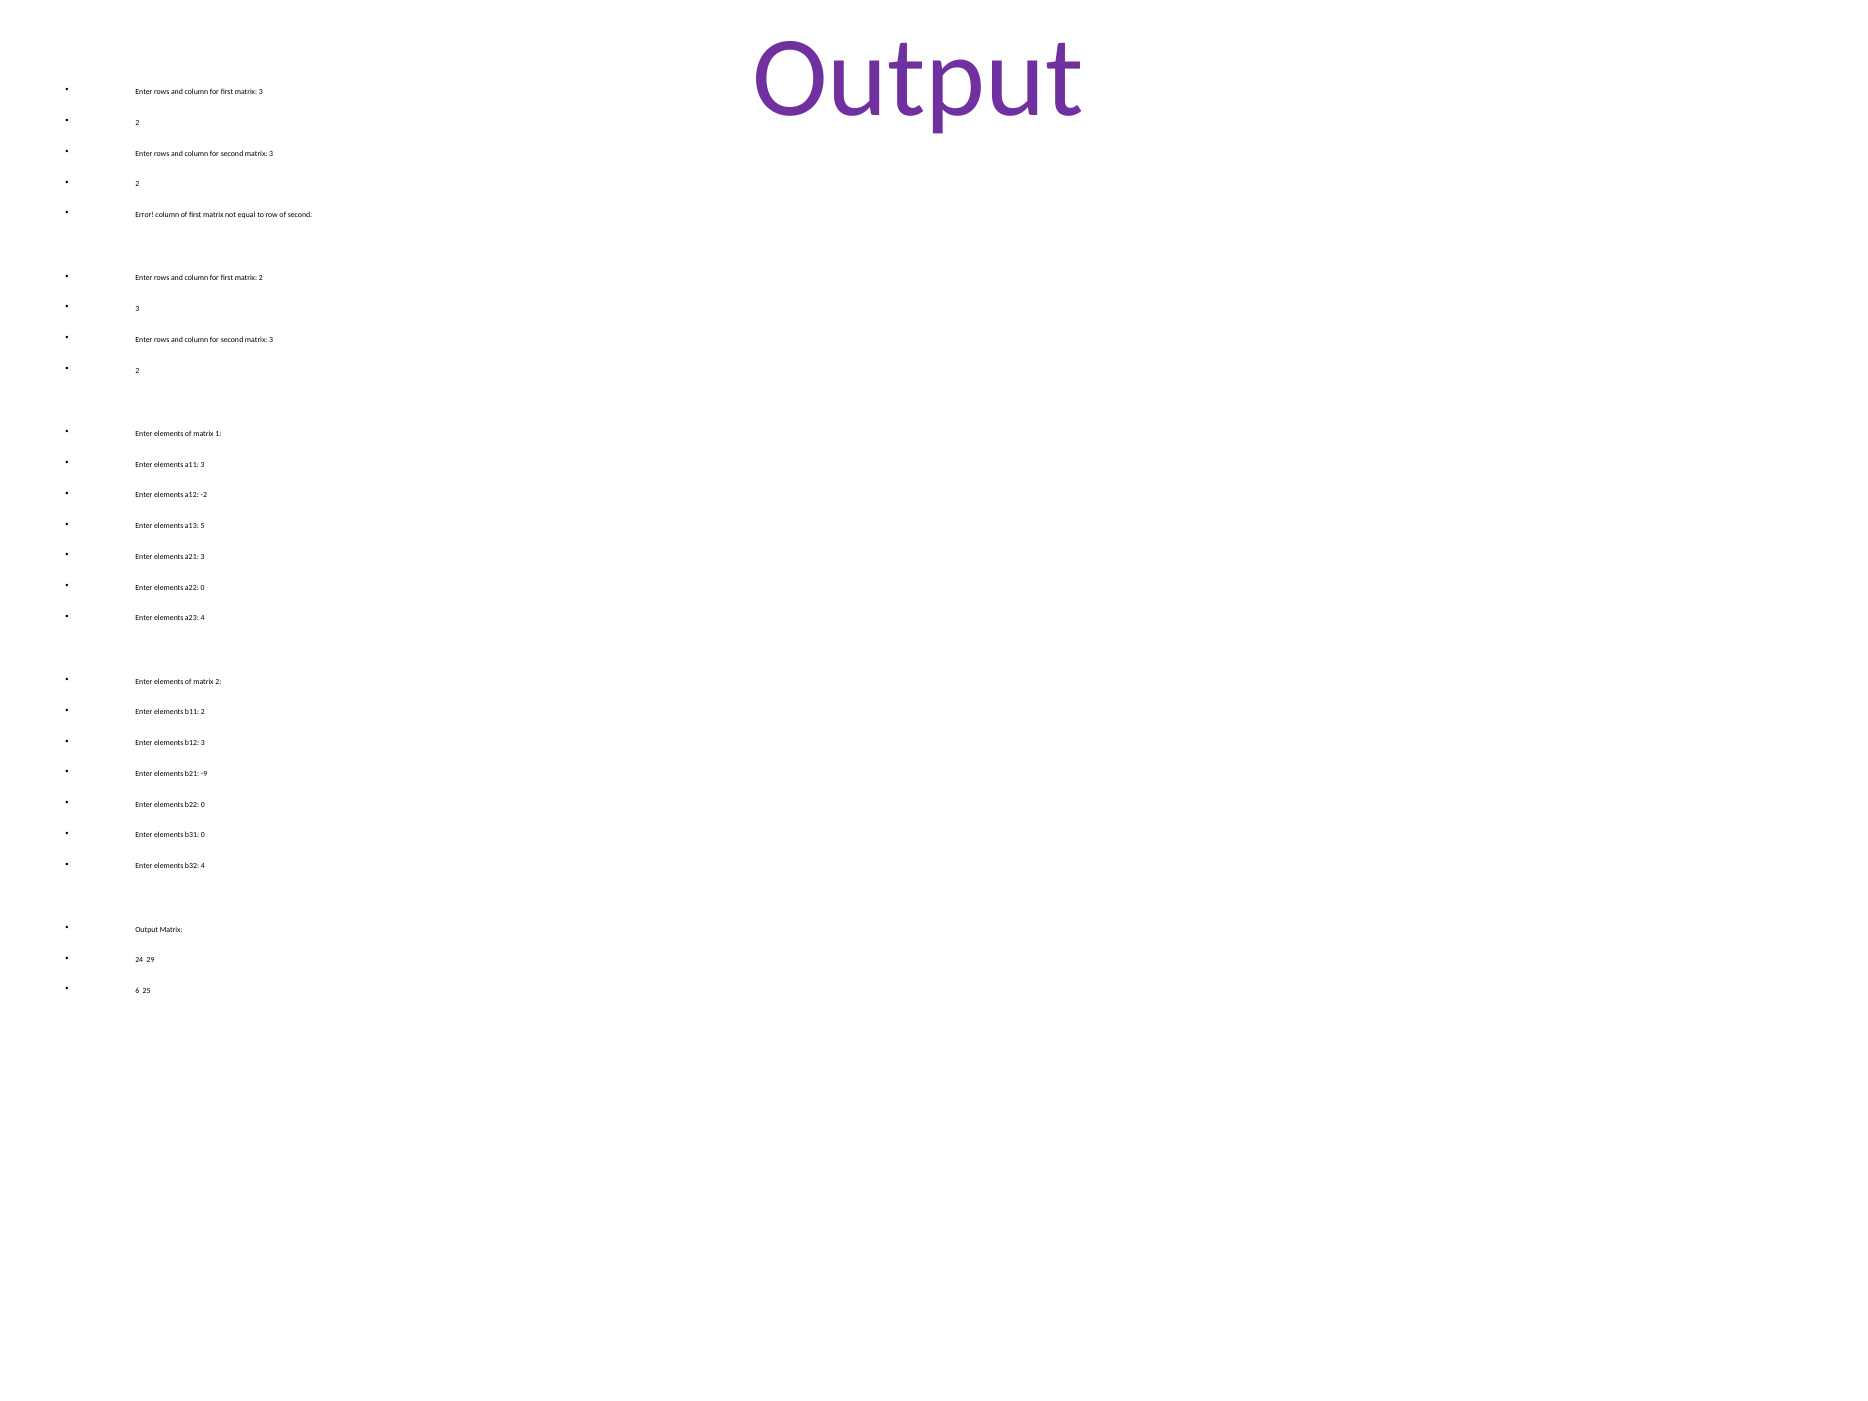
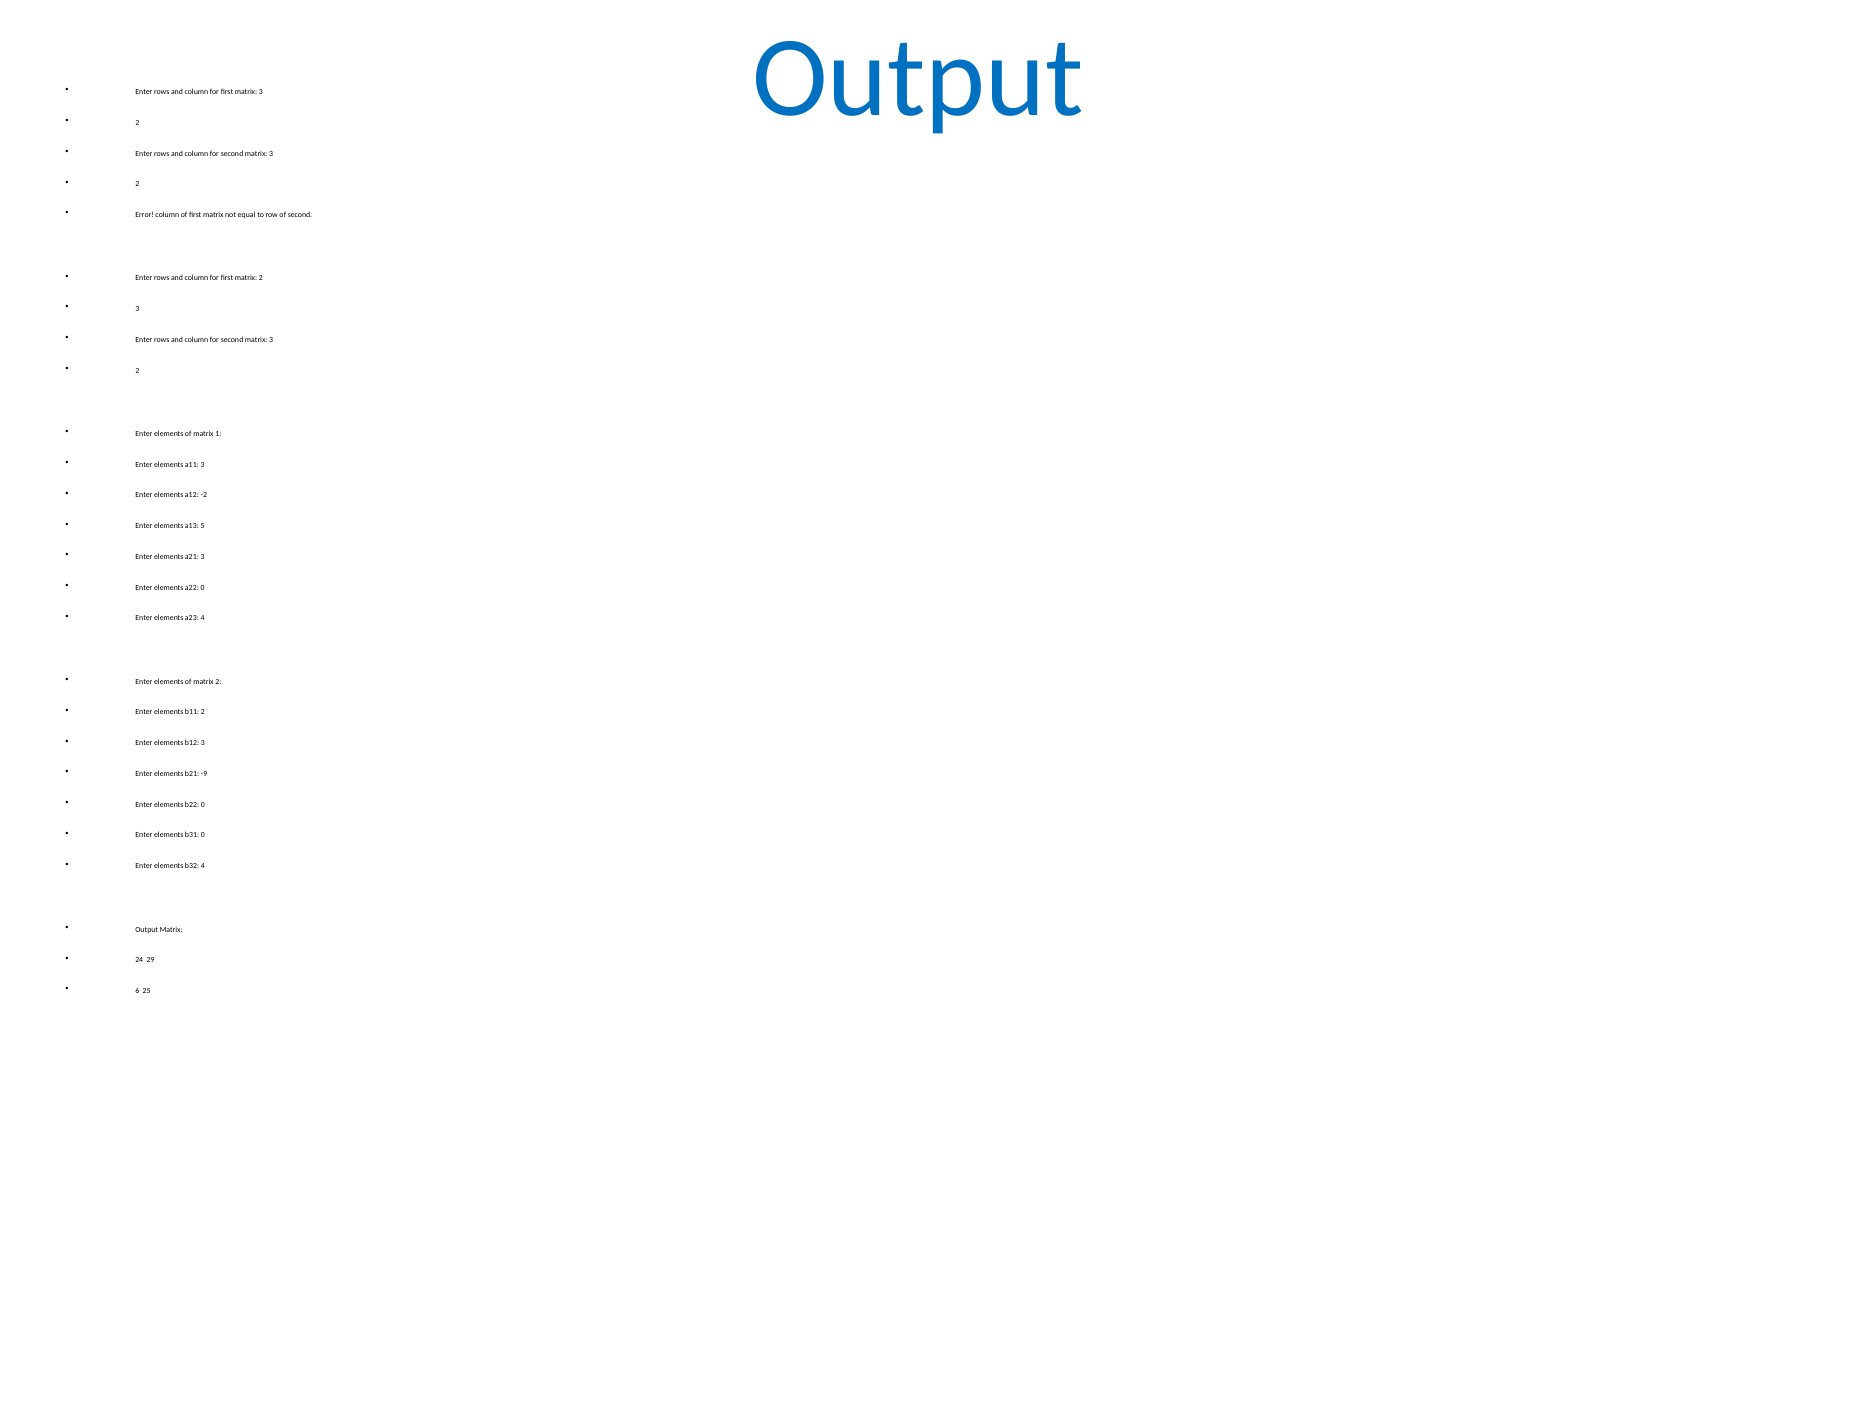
Output colour: purple -> blue (918, 78)
